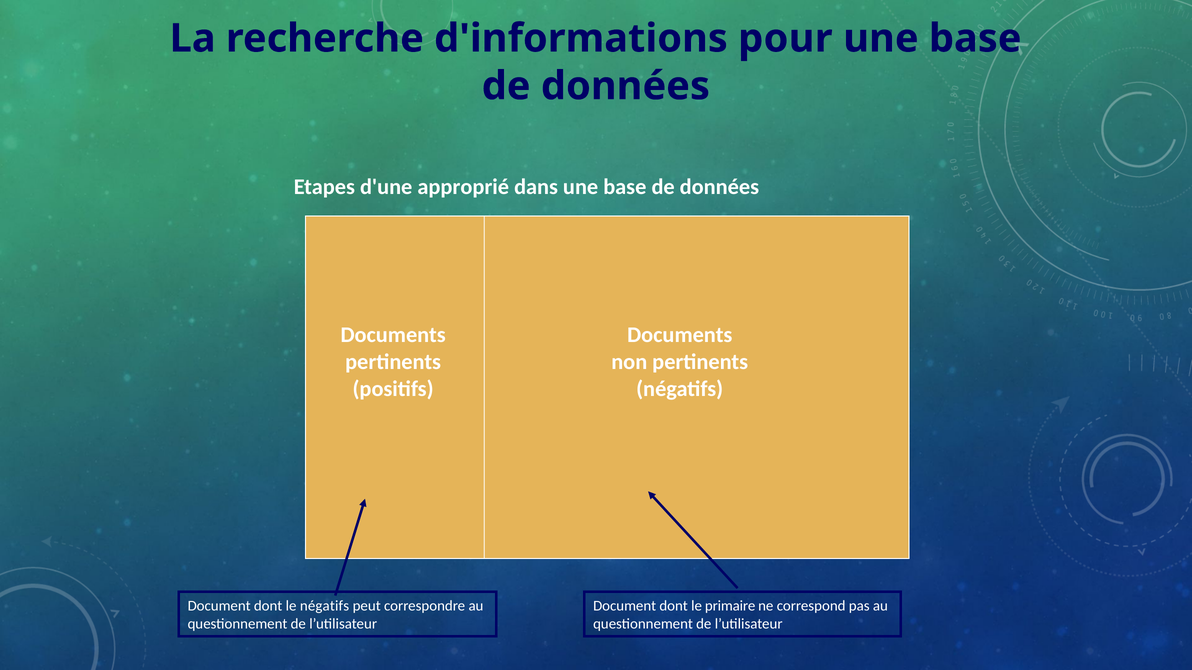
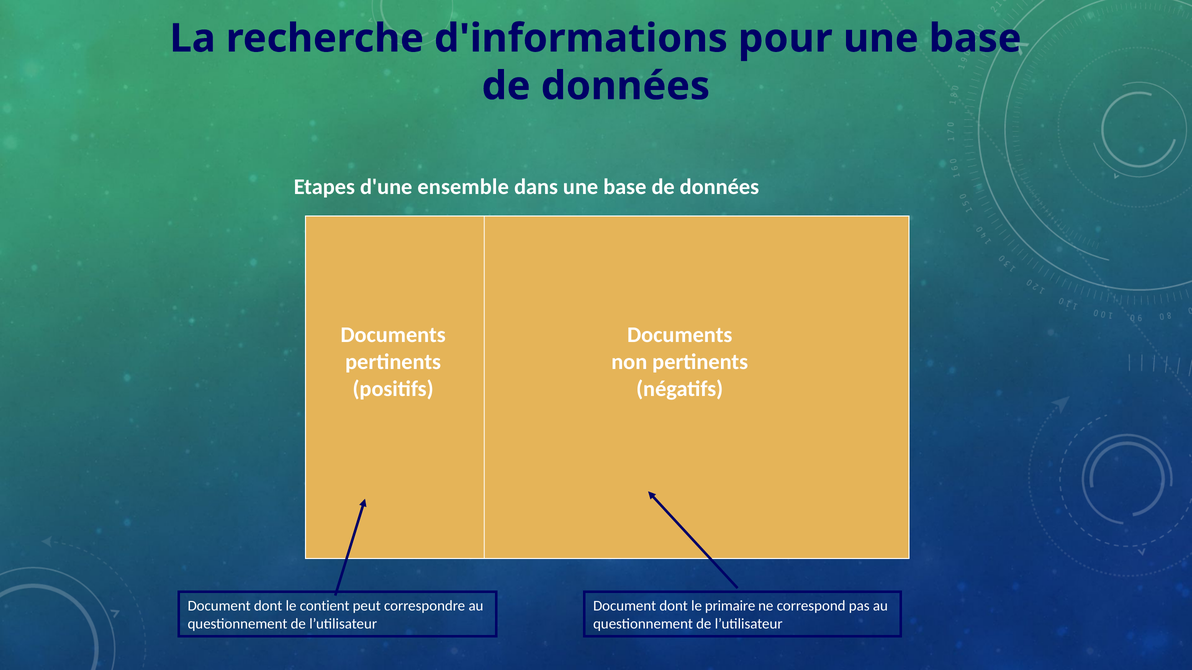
approprié: approprié -> ensemble (463, 187)
le négatifs: négatifs -> contient (325, 606)
